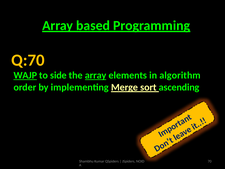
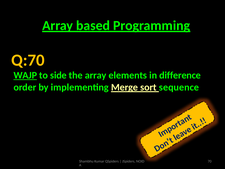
array underline: present -> none (96, 75)
algorithm: algorithm -> difference (180, 75)
ascending: ascending -> sequence (179, 87)
